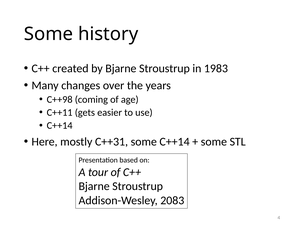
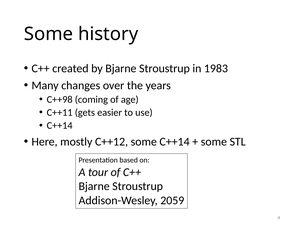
C++31: C++31 -> C++12 (112, 142)
2083: 2083 -> 2059 (172, 201)
